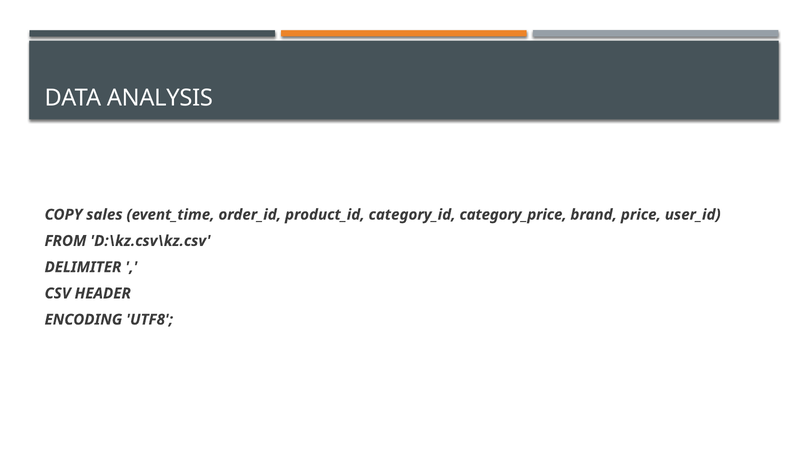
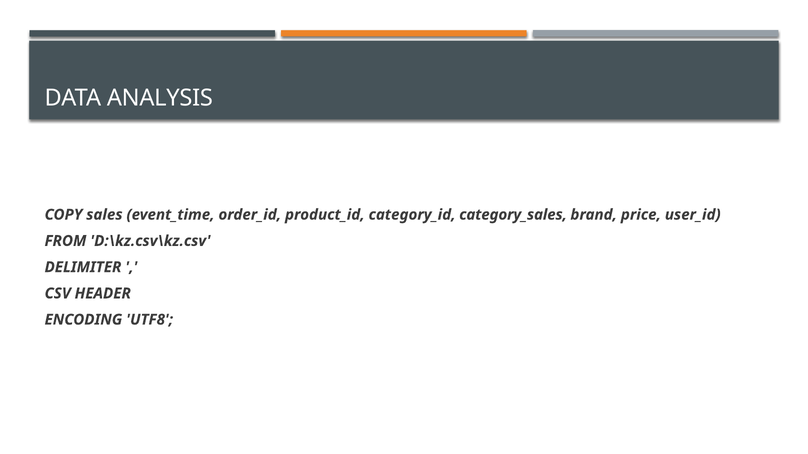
category_price: category_price -> category_sales (513, 215)
